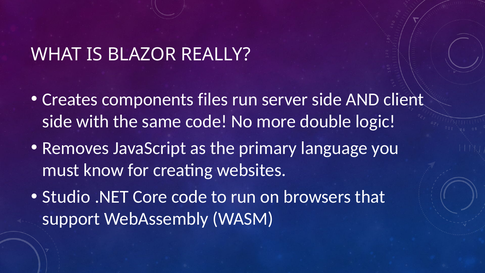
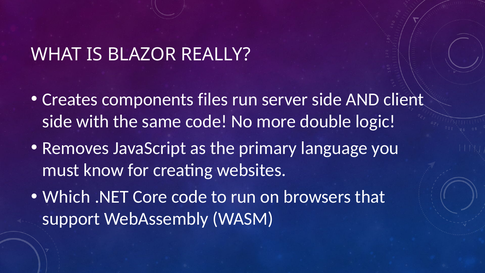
Studio: Studio -> Which (66, 197)
